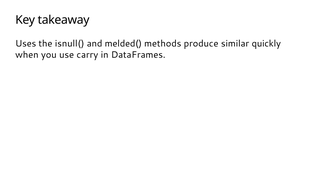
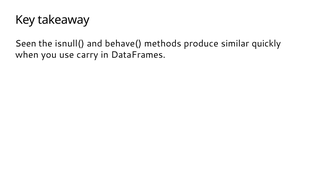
Uses: Uses -> Seen (26, 44)
melded(: melded( -> behave( (123, 44)
